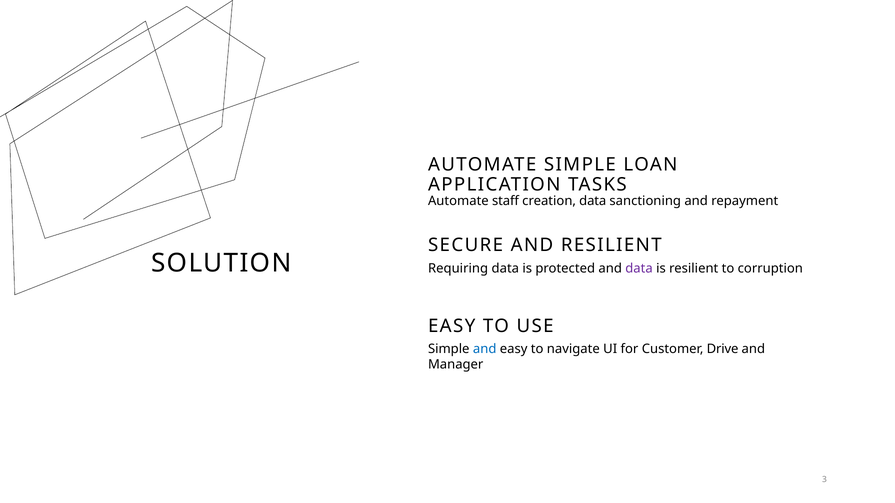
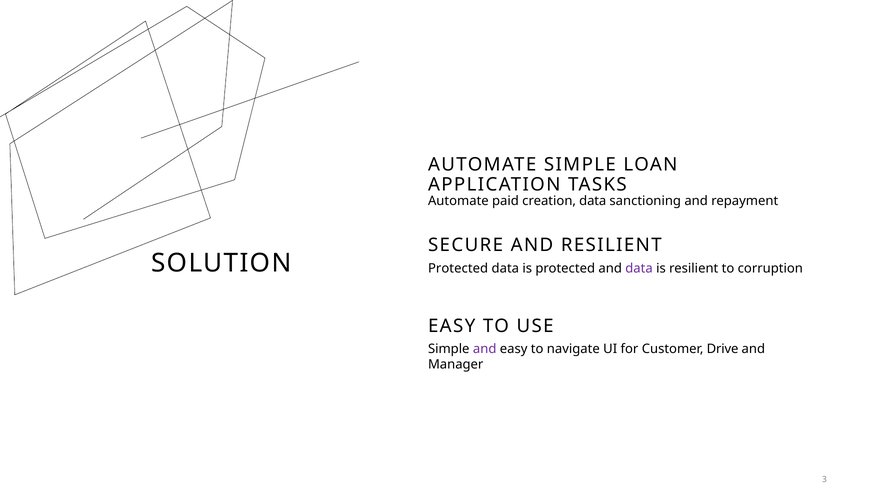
staff: staff -> paid (505, 201)
Requiring: Requiring -> Protected (458, 268)
and colour: blue -> purple (485, 349)
